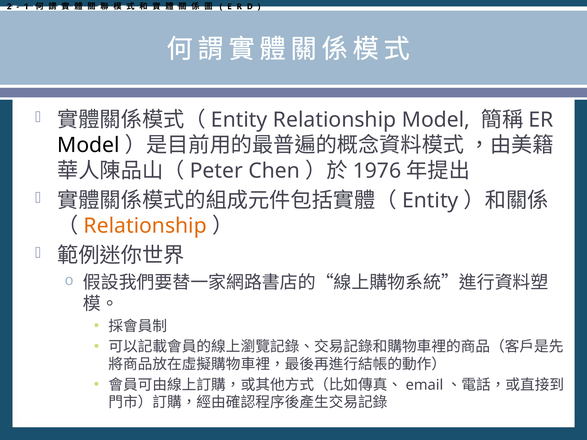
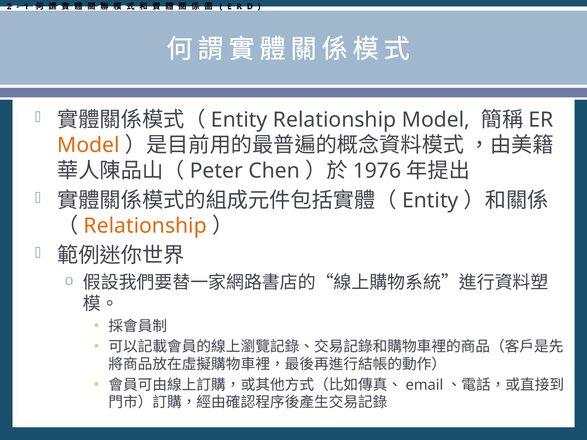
Model colour: black -> orange (88, 145)
